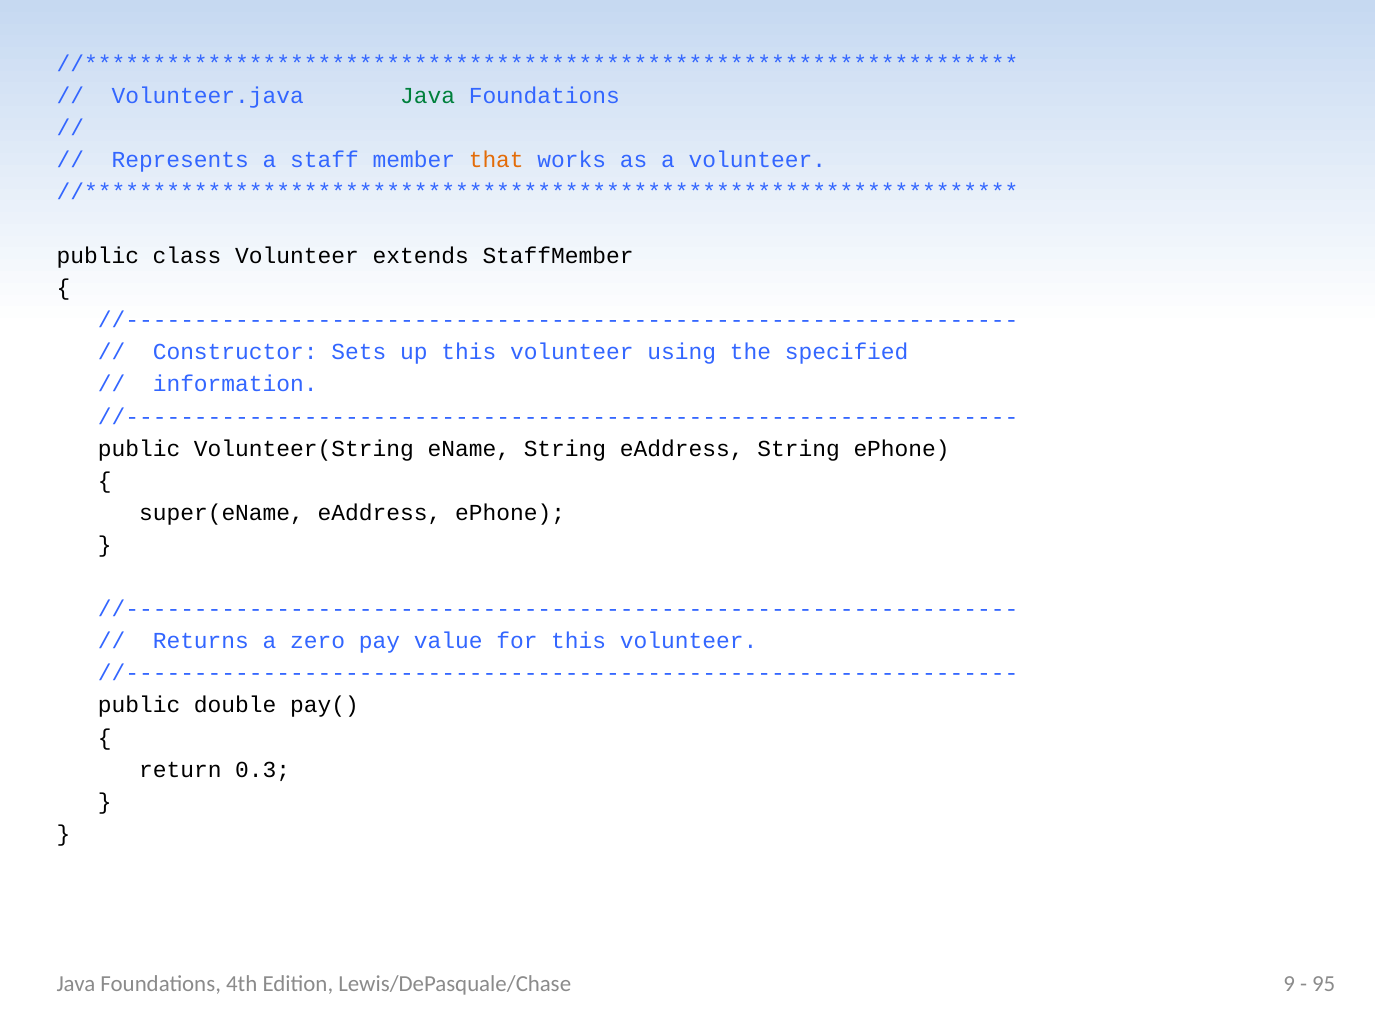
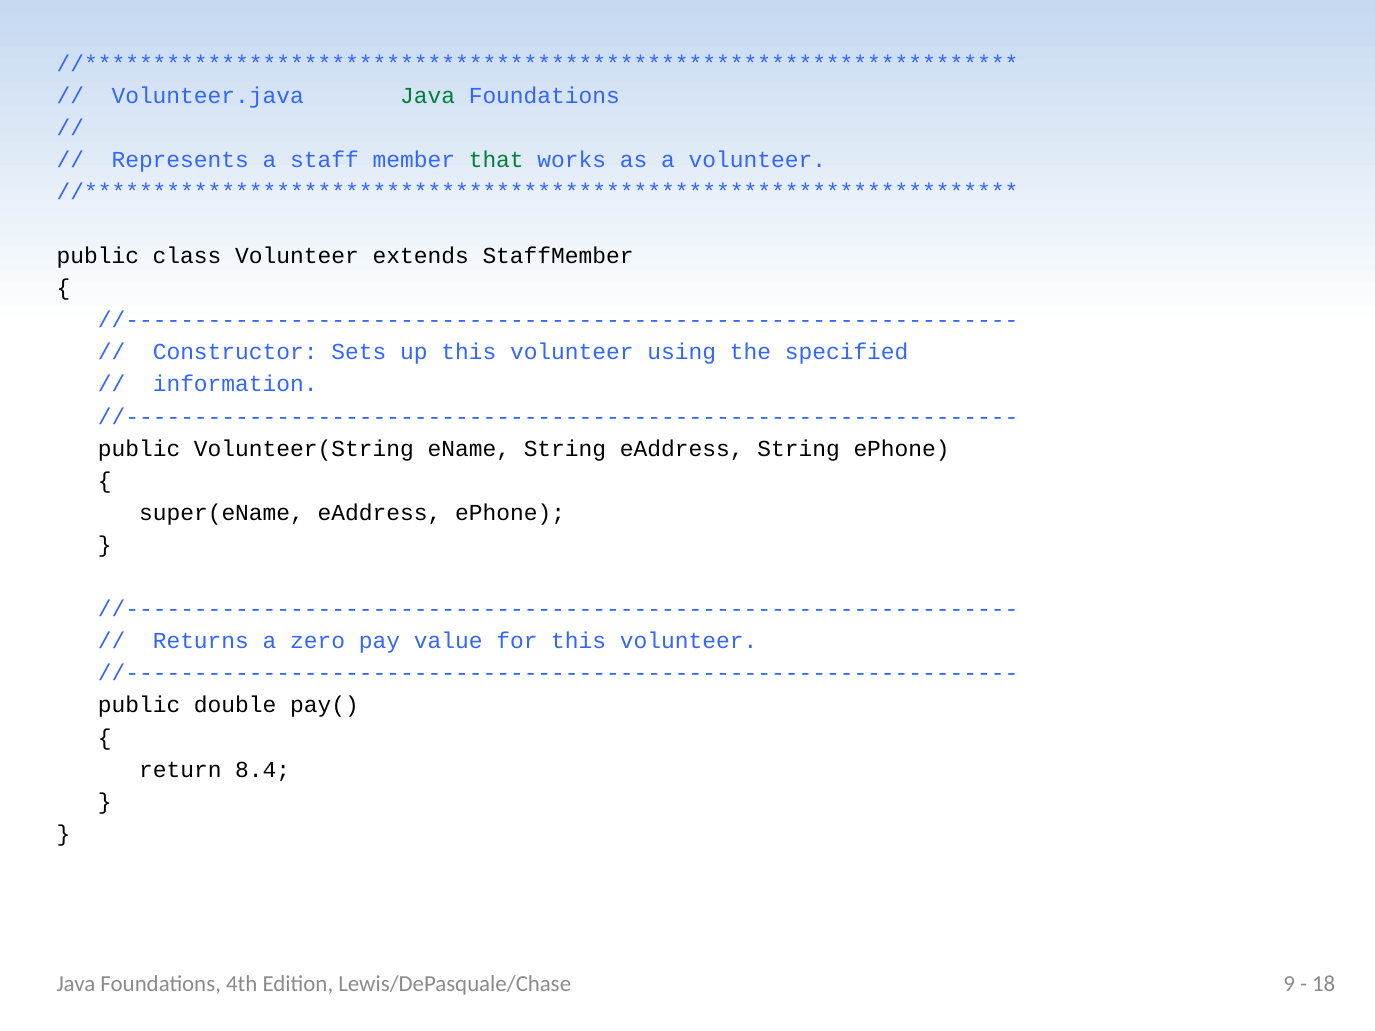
that colour: orange -> green (496, 160)
0.3: 0.3 -> 8.4 (263, 770)
95: 95 -> 18 (1324, 985)
